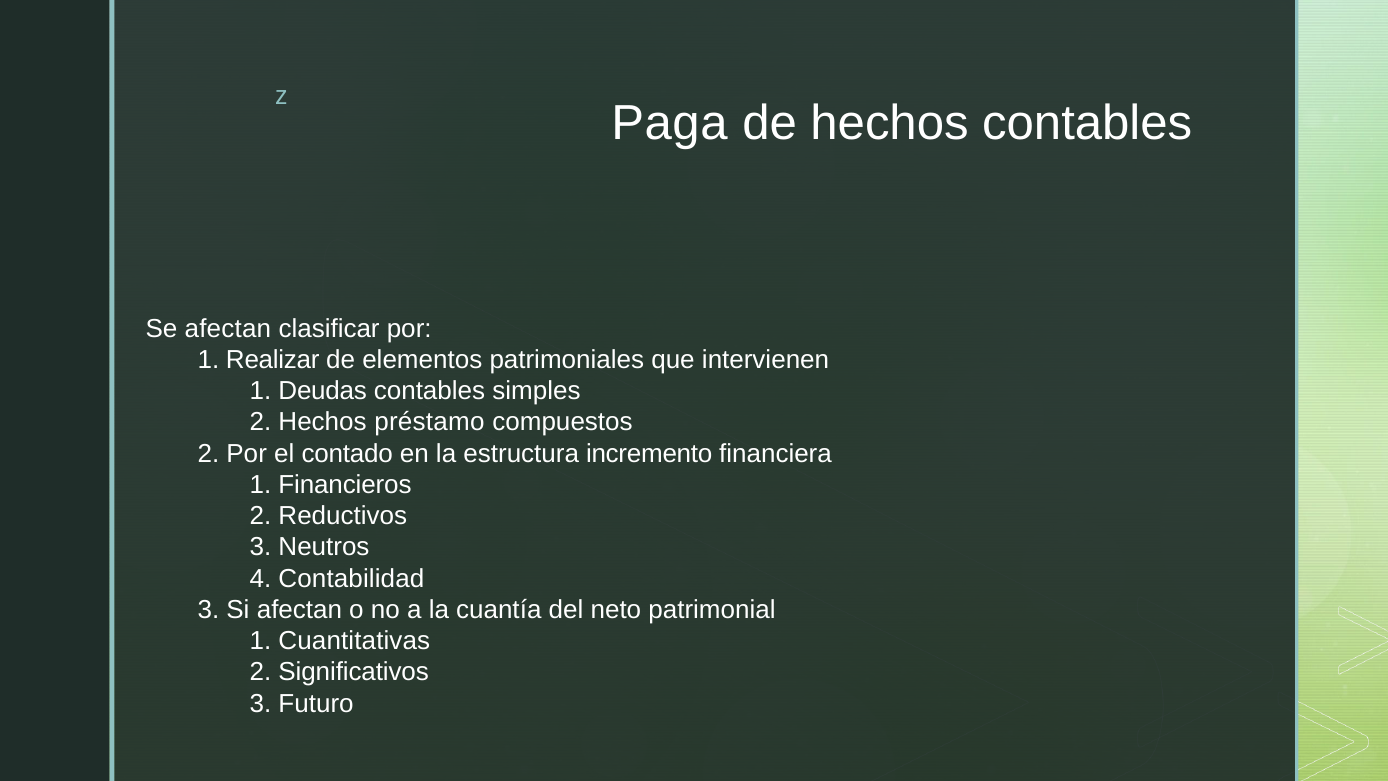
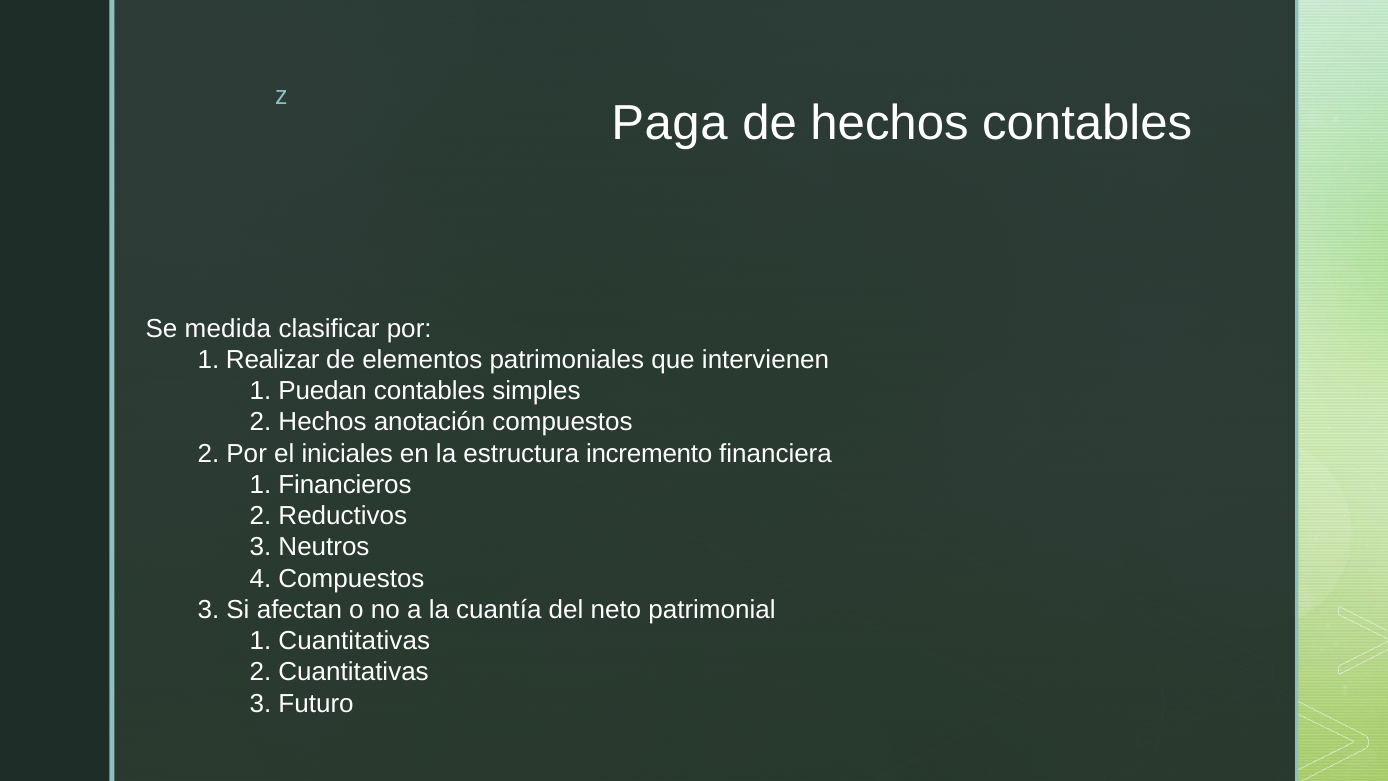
Se afectan: afectan -> medida (228, 328)
Deudas: Deudas -> Puedan (323, 391)
préstamo: préstamo -> anotación (430, 422)
contado: contado -> iniciales (347, 453)
4 Contabilidad: Contabilidad -> Compuestos (351, 578)
2 Significativos: Significativos -> Cuantitativas (354, 672)
